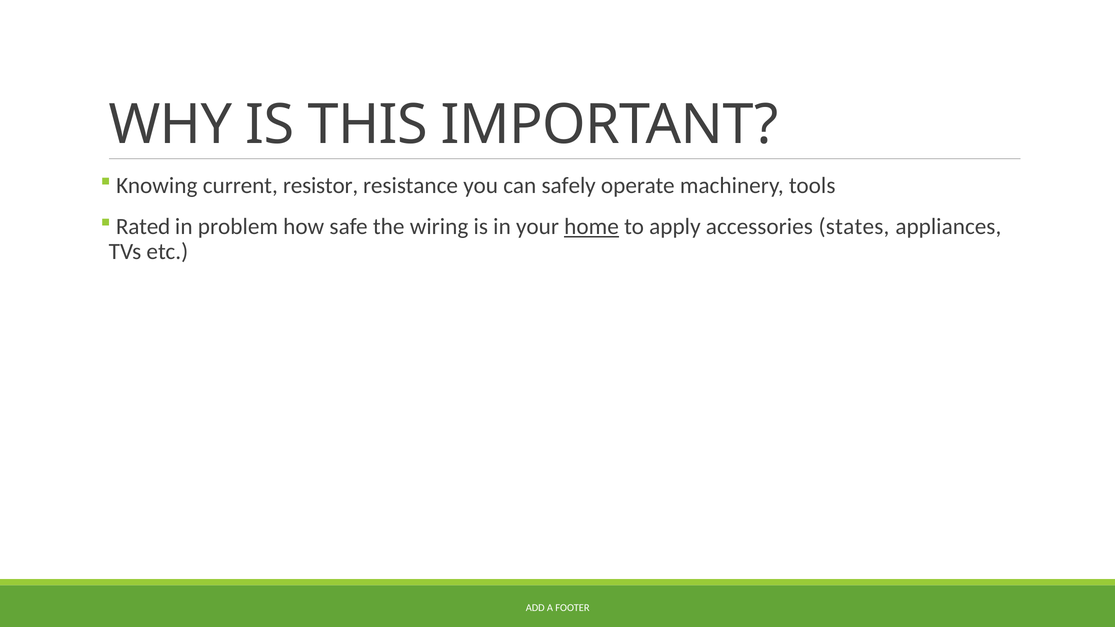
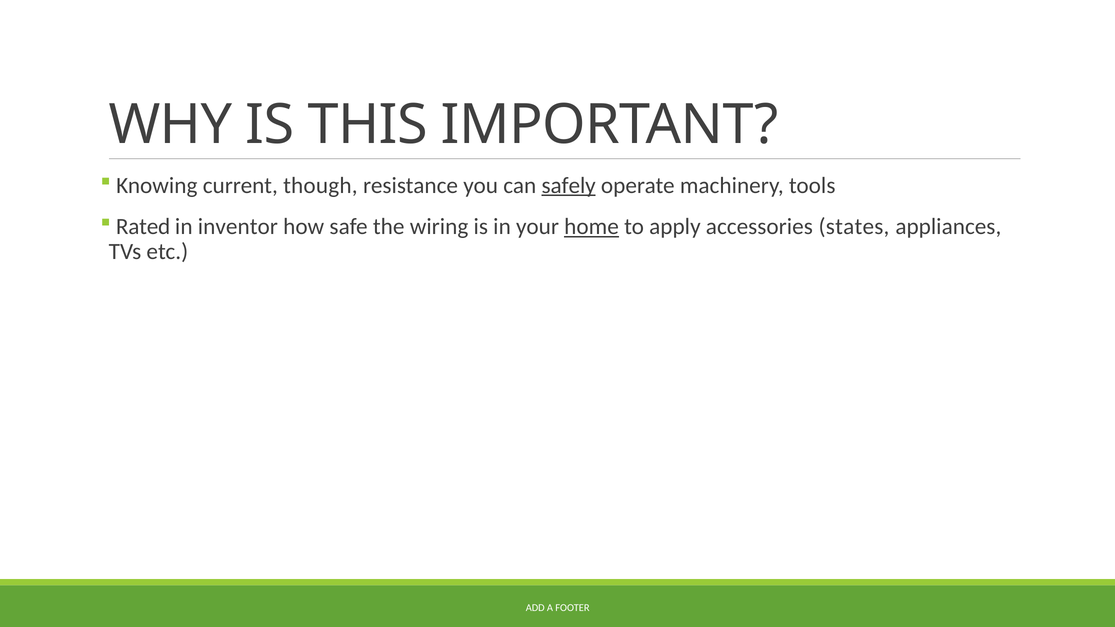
resistor: resistor -> though (320, 185)
safely underline: none -> present (569, 185)
problem: problem -> inventor (238, 227)
